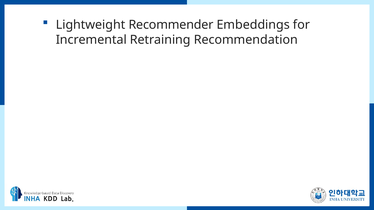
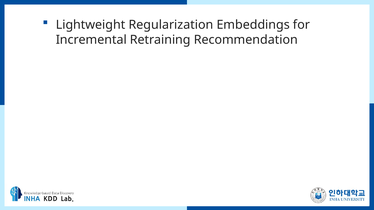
Recommender: Recommender -> Regularization (171, 25)
